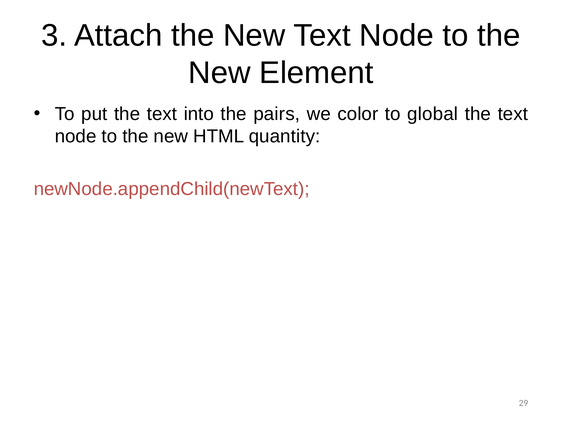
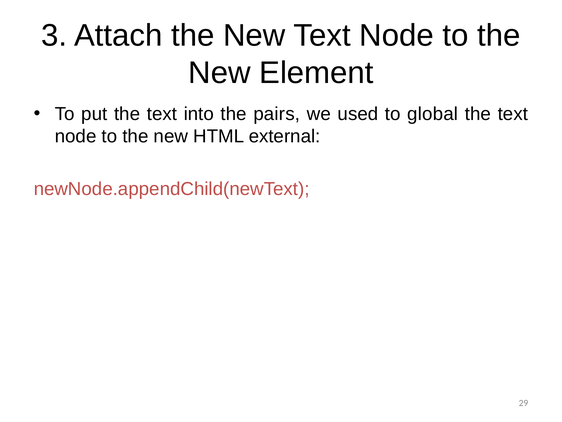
color: color -> used (358, 114)
quantity: quantity -> external (285, 136)
